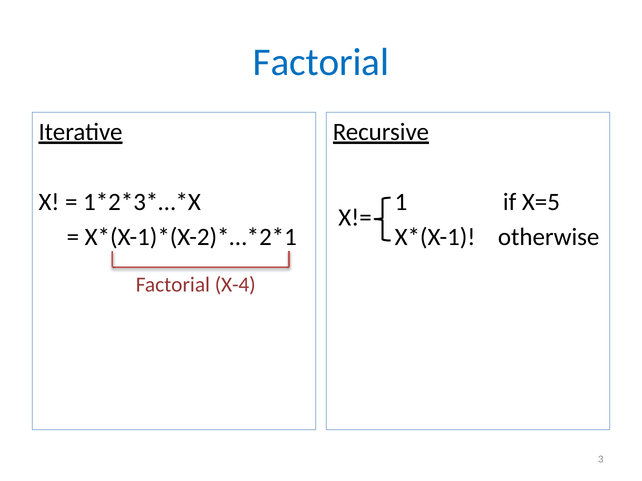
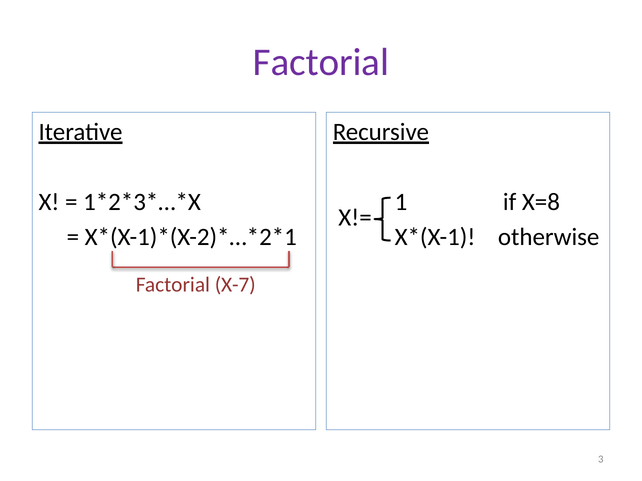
Factorial colour: blue -> purple (321, 62)
X=5: X=5 -> X=8 (541, 202)
X-4: X-4 -> X-7 (235, 285)
